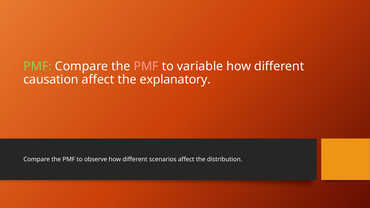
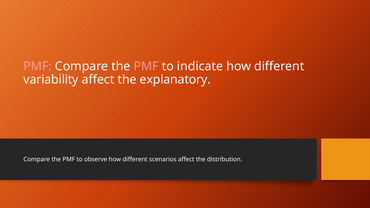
PMF colour: light green -> pink (38, 66)
variable: variable -> indicate (200, 66)
causation: causation -> variability (51, 80)
